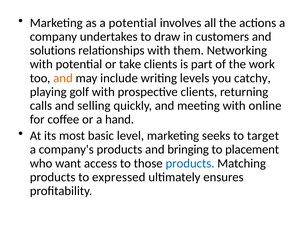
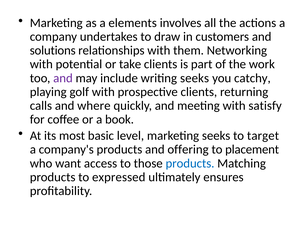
a potential: potential -> elements (133, 23)
and colour: orange -> purple (63, 78)
writing levels: levels -> seeks (195, 78)
selling: selling -> where (94, 105)
online: online -> satisfy (265, 105)
hand: hand -> book (120, 119)
bringing: bringing -> offering (188, 149)
